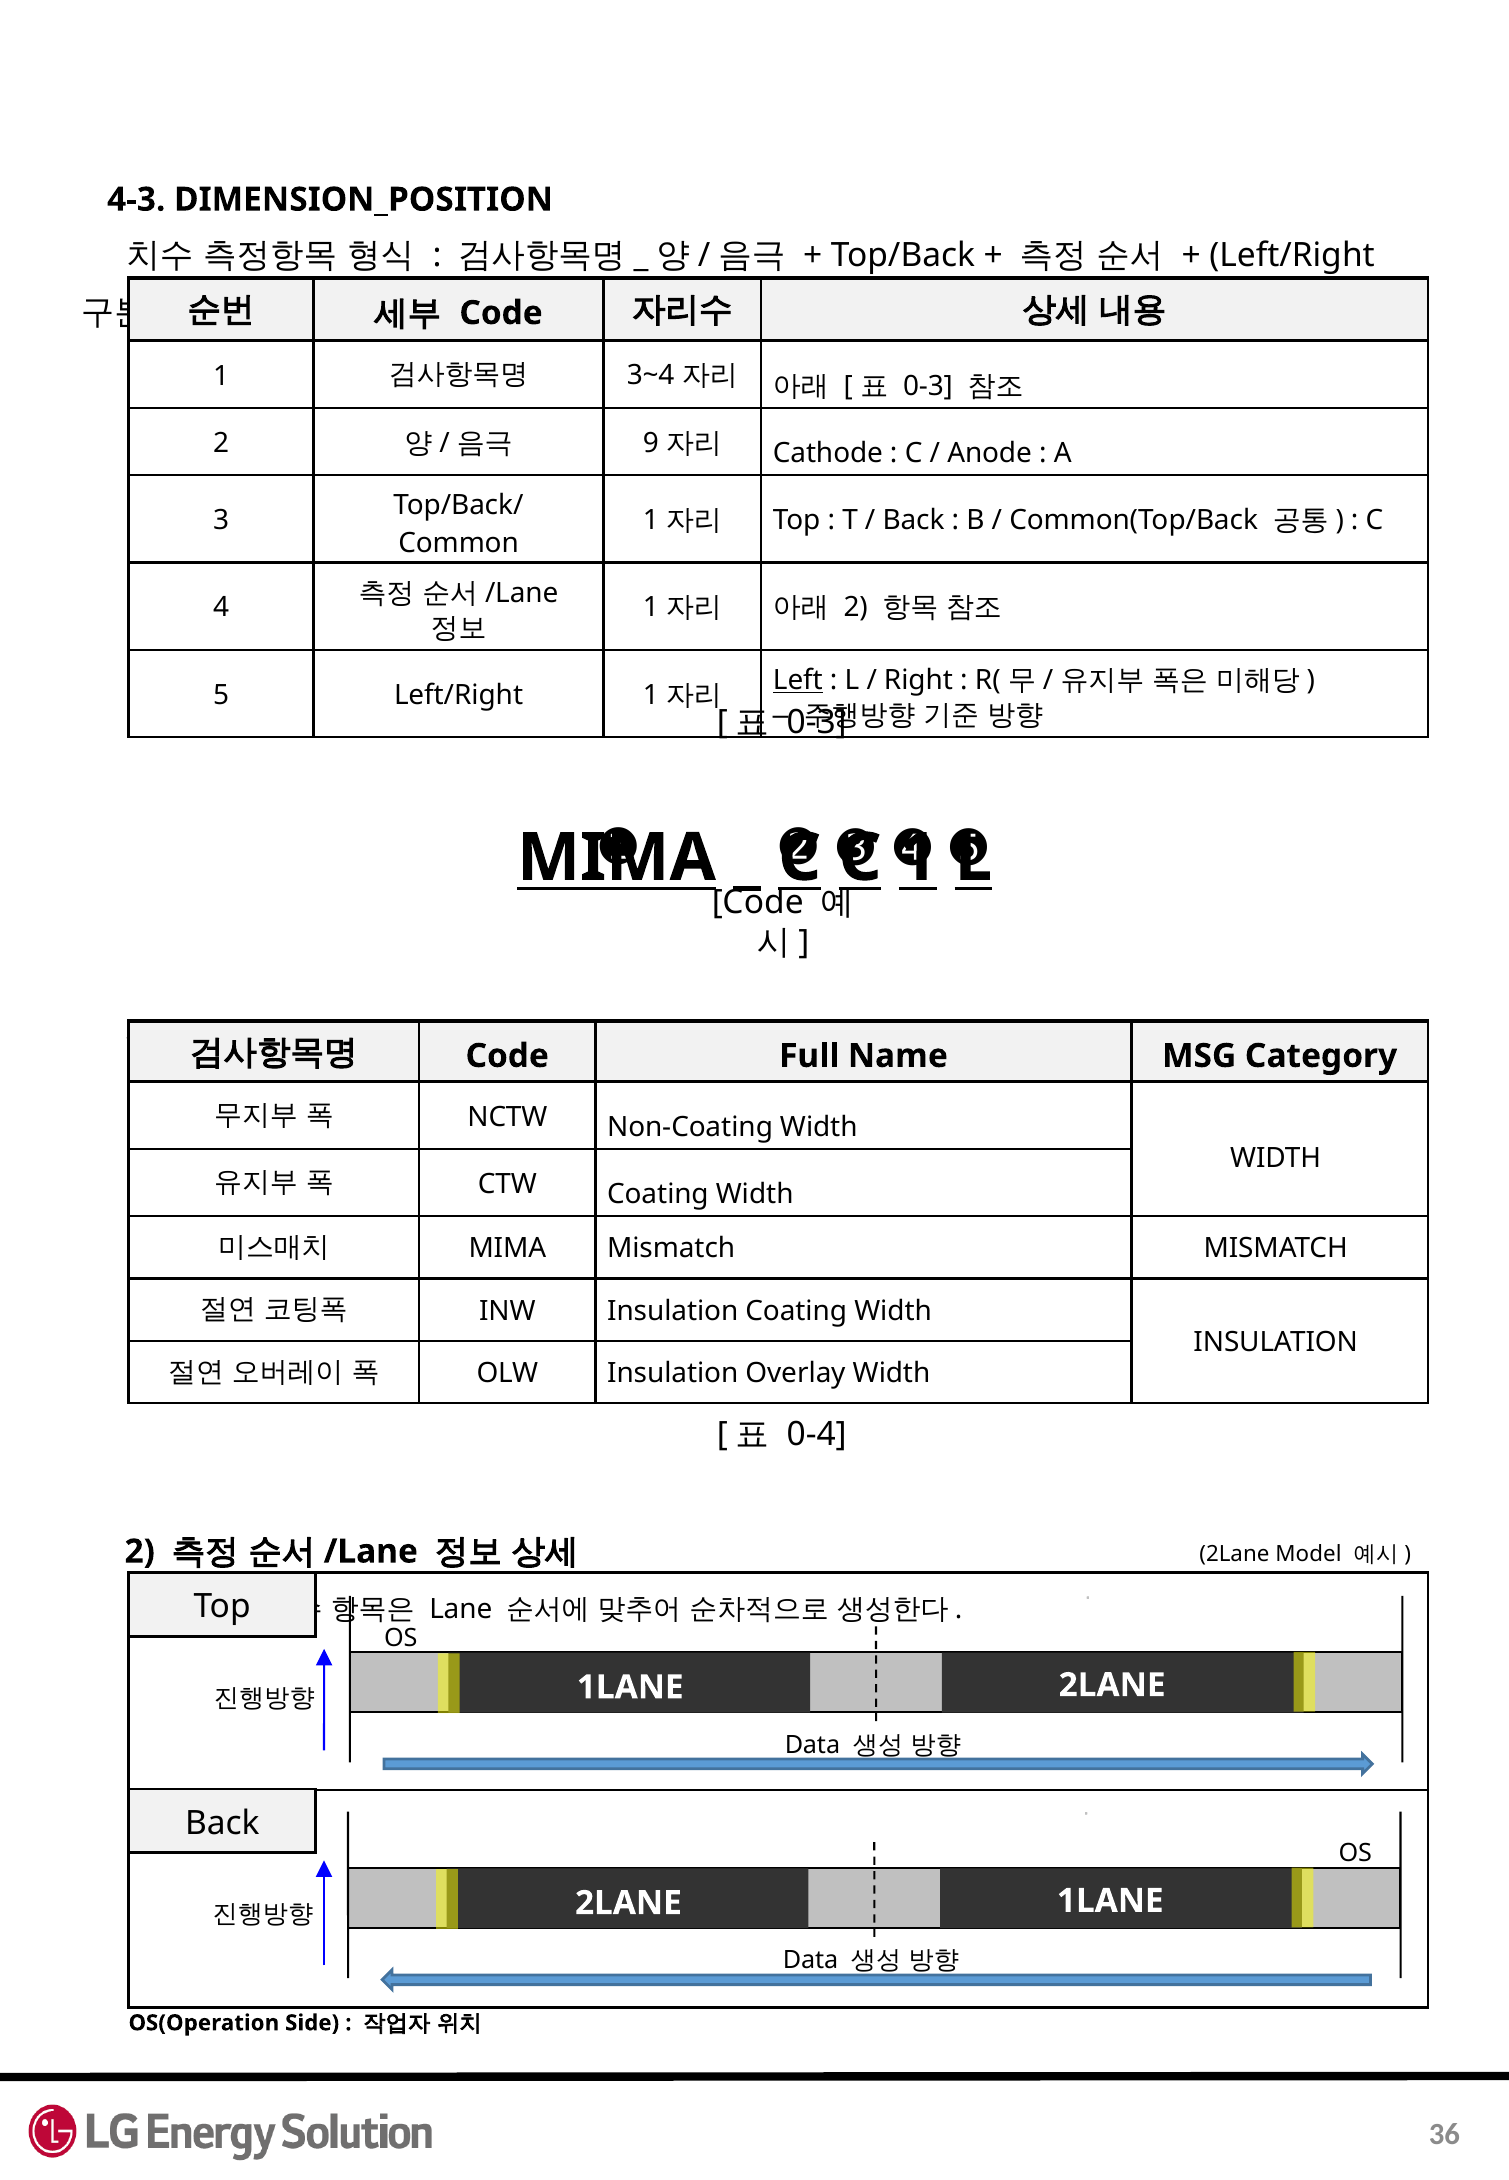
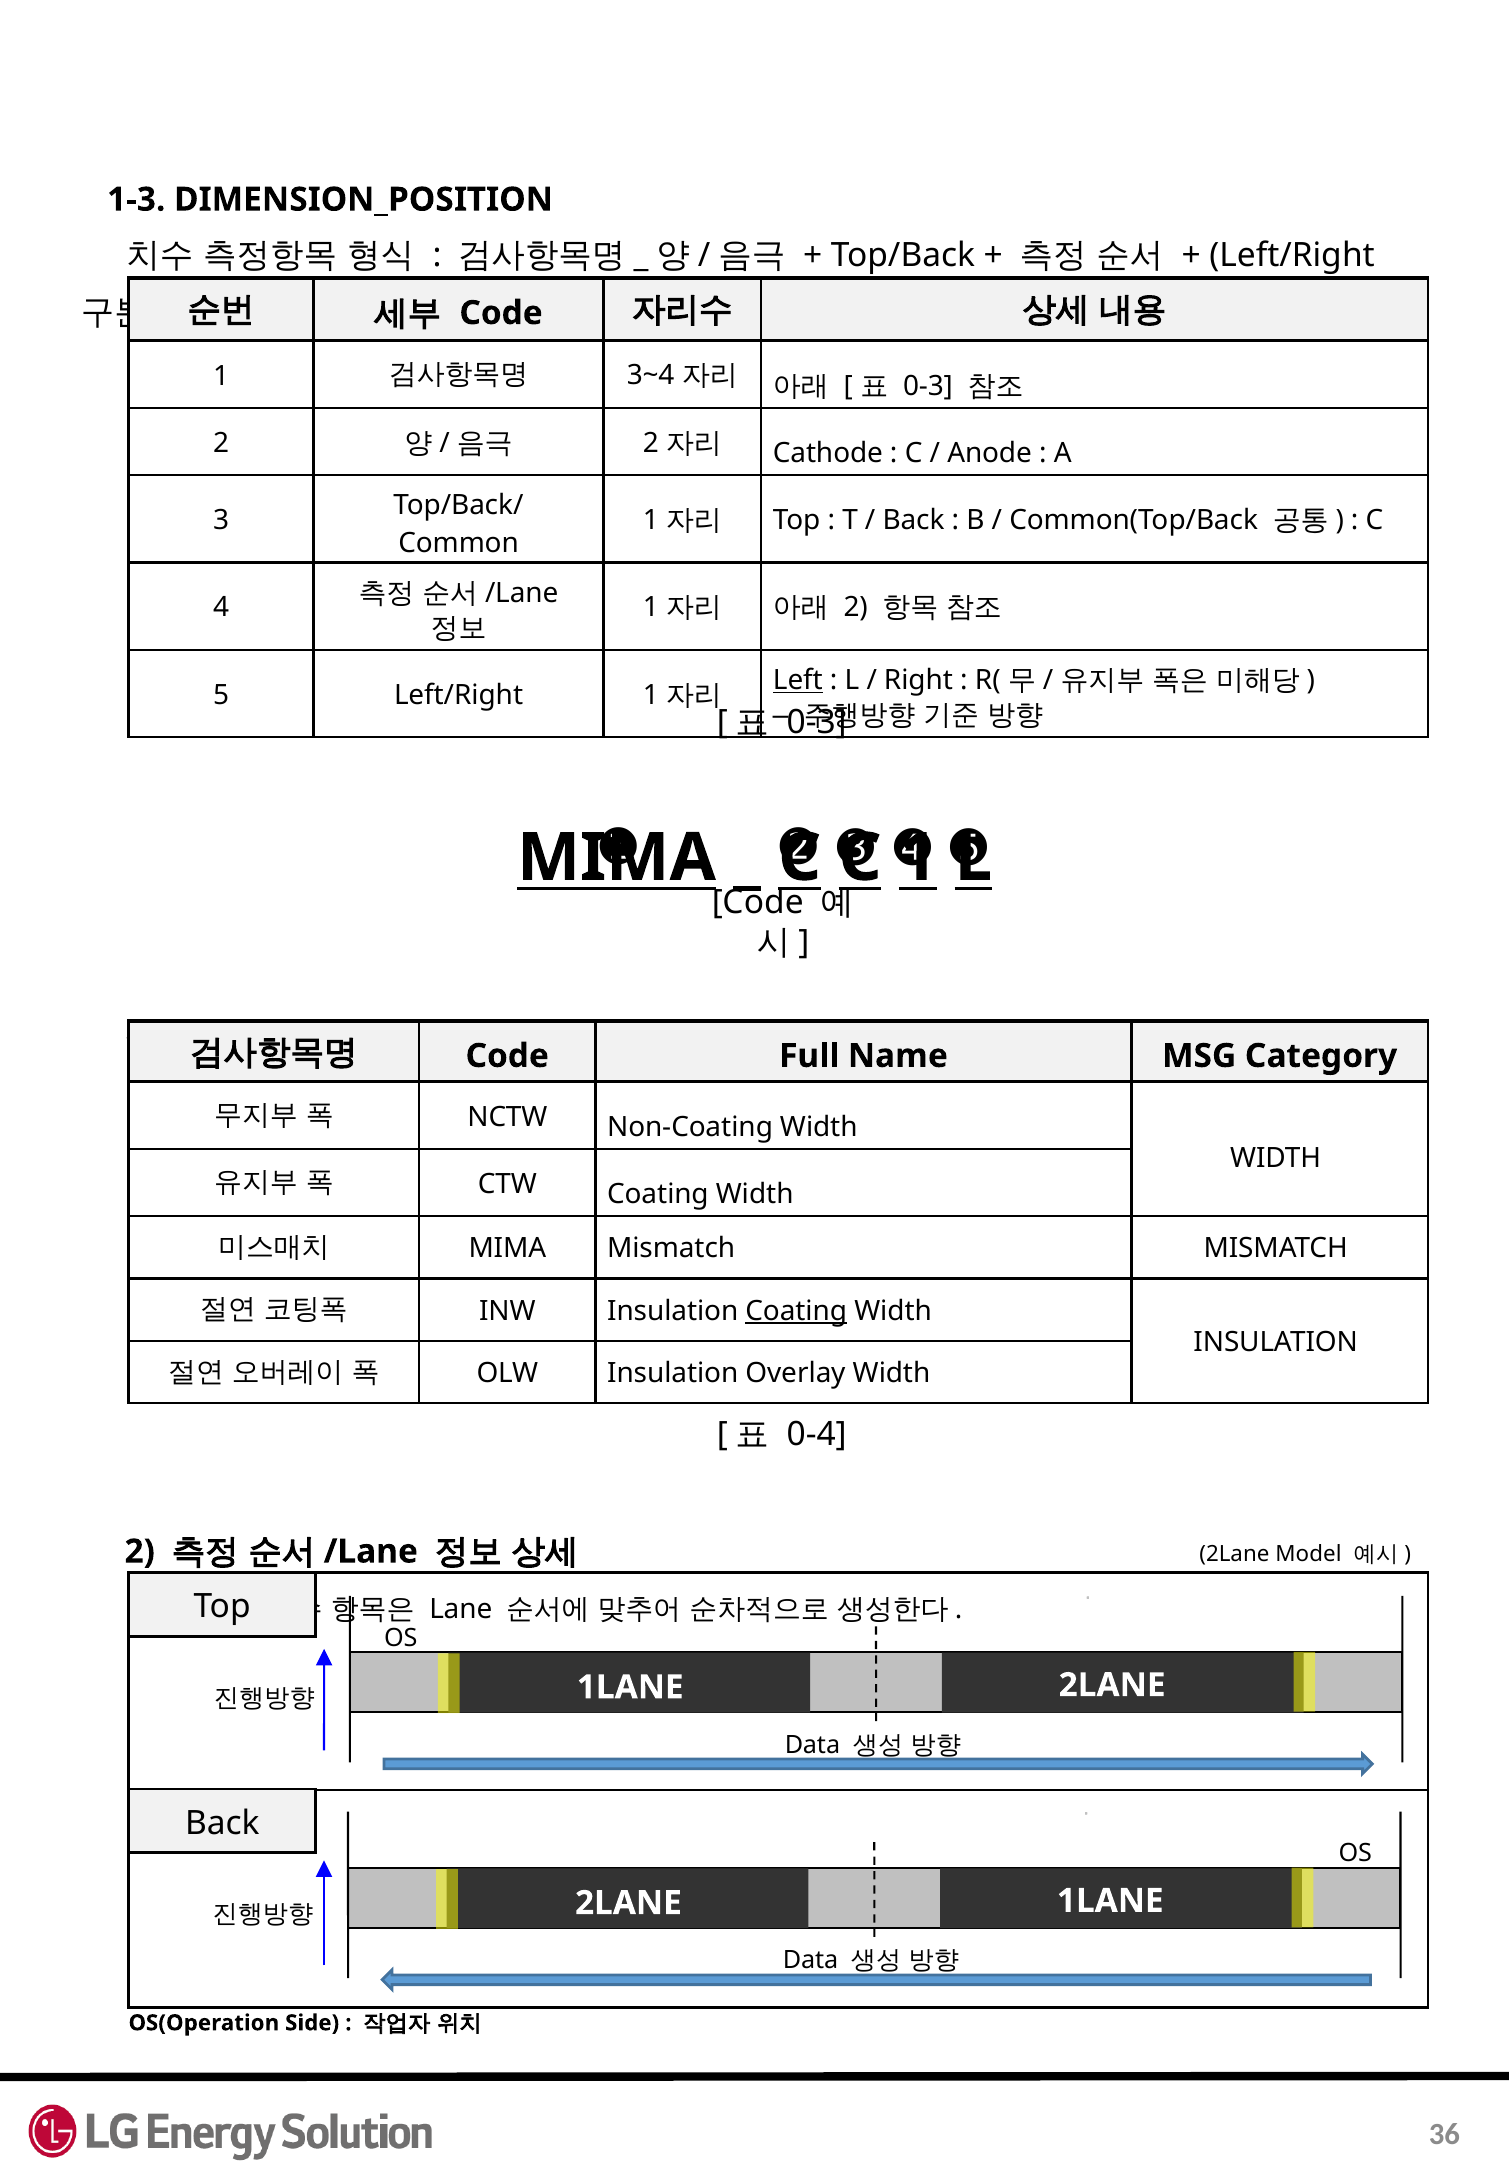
4-3: 4-3 -> 1-3 (136, 200)
9: 9 -> 2 (651, 443)
Coating underline: none -> present (796, 1311)
